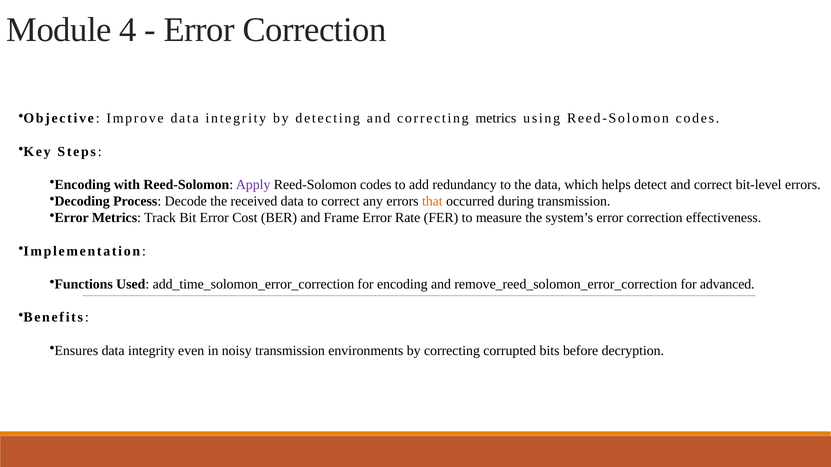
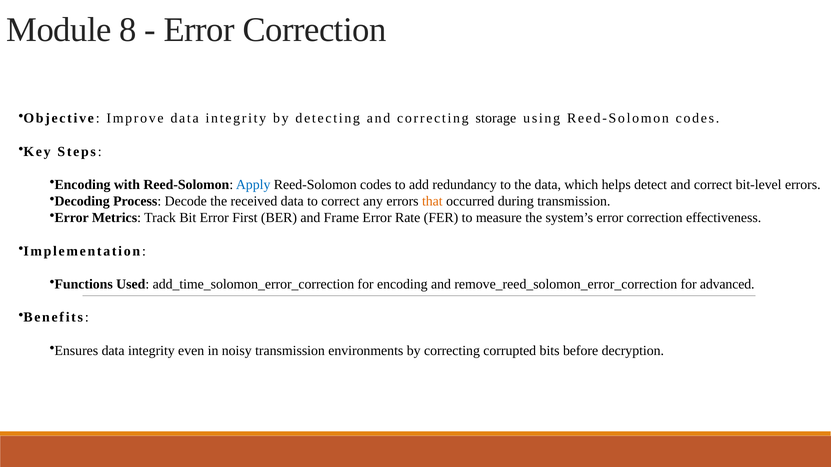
4: 4 -> 8 (128, 30)
correcting metrics: metrics -> storage (496, 118)
Apply colour: purple -> blue (253, 185)
Cost: Cost -> First (245, 218)
